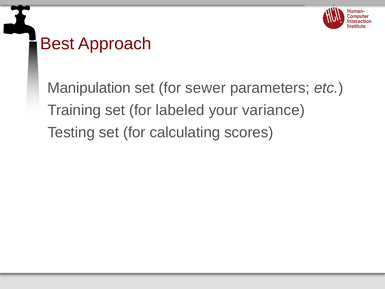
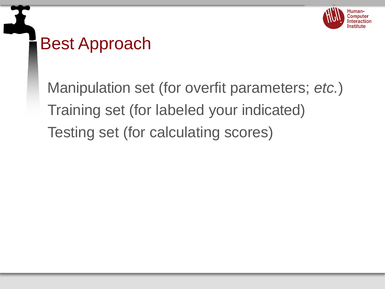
sewer: sewer -> overfit (206, 88)
variance: variance -> indicated (274, 110)
